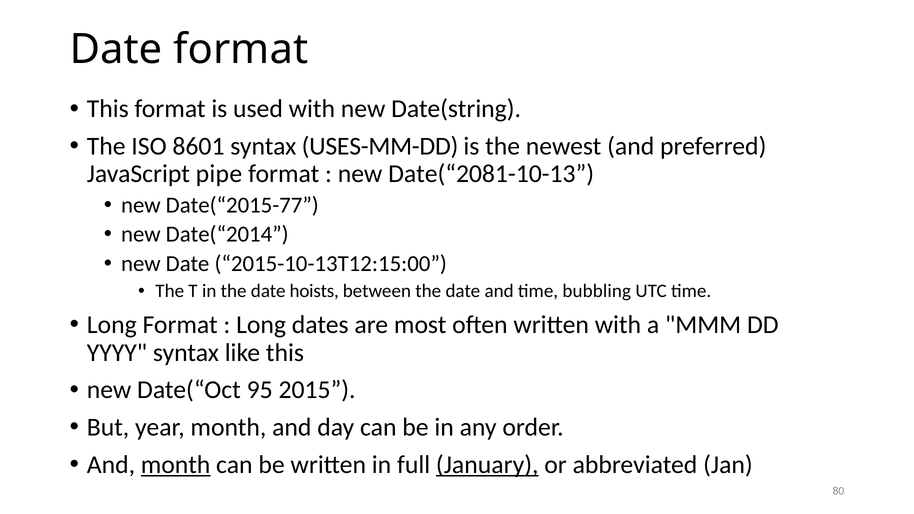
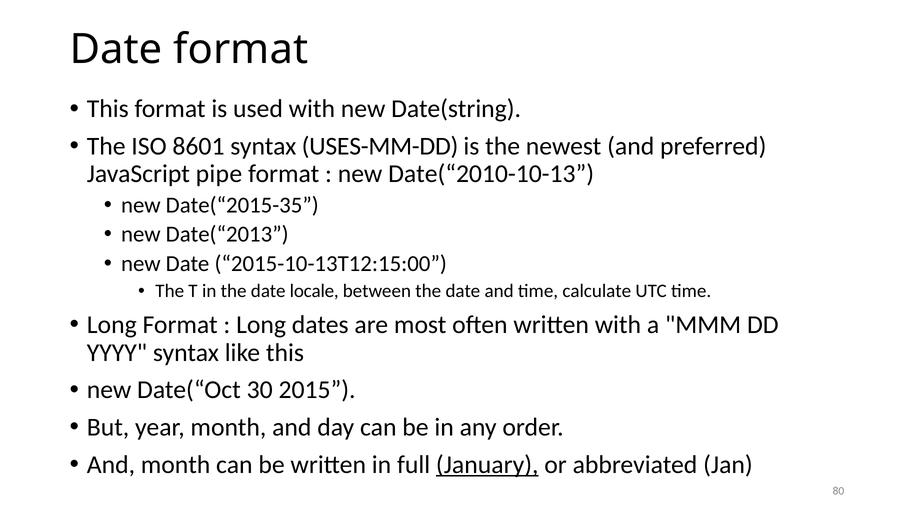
Date(“2081-10-13: Date(“2081-10-13 -> Date(“2010-10-13 (491, 174)
Date(“2015-77: Date(“2015-77 -> Date(“2015-35 (242, 205)
Date(“2014: Date(“2014 -> Date(“2013 (227, 234)
hoists: hoists -> locale (314, 291)
bubbling: bubbling -> calculate (597, 291)
95: 95 -> 30 (260, 390)
month underline: present -> none (176, 465)
